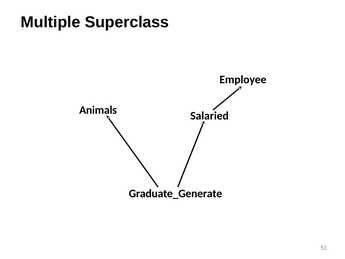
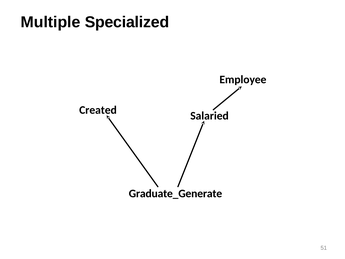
Superclass: Superclass -> Specialized (127, 22)
Animals: Animals -> Created (98, 110)
